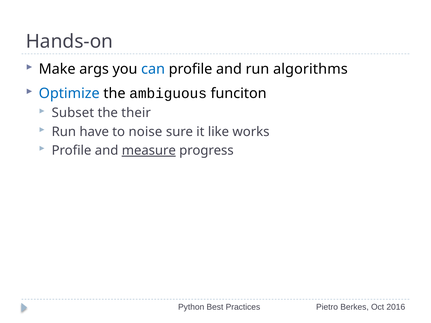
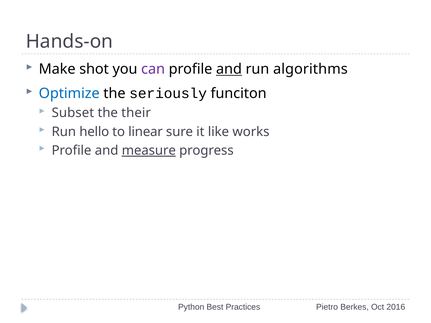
args: args -> shot (94, 69)
can colour: blue -> purple (153, 69)
and underline: none -> present (229, 69)
ambiguous: ambiguous -> seriously (168, 94)
have: have -> hello (94, 132)
noise: noise -> linear (146, 132)
